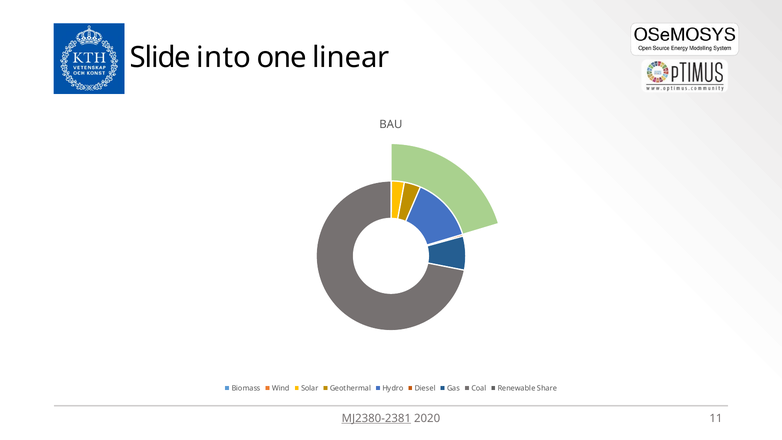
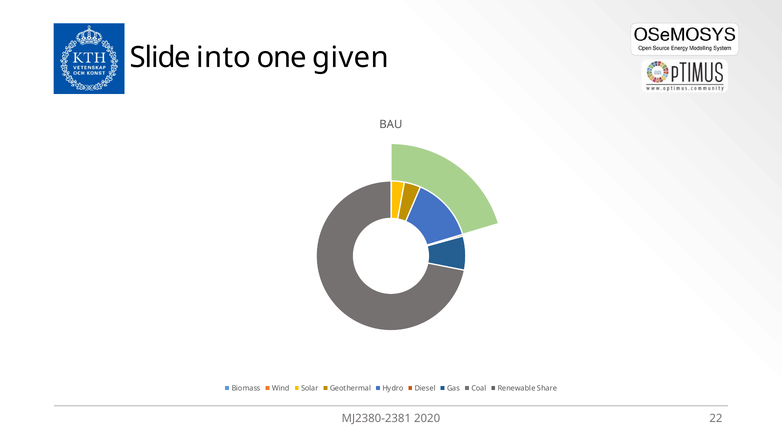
linear: linear -> given (351, 58)
MJ2380-2381 underline: present -> none (376, 418)
11: 11 -> 22 (716, 418)
